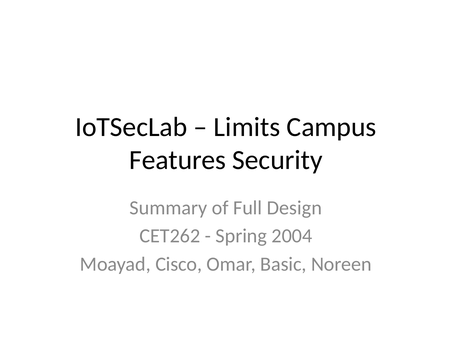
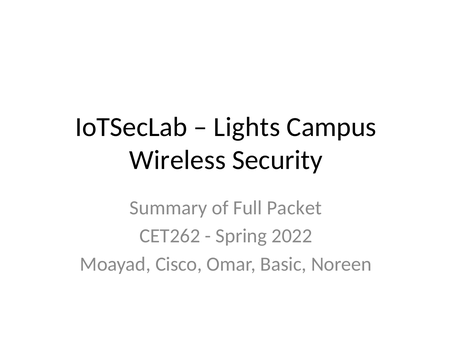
Limits: Limits -> Lights (247, 127)
Features: Features -> Wireless (178, 160)
Design: Design -> Packet (294, 208)
2004: 2004 -> 2022 (292, 236)
